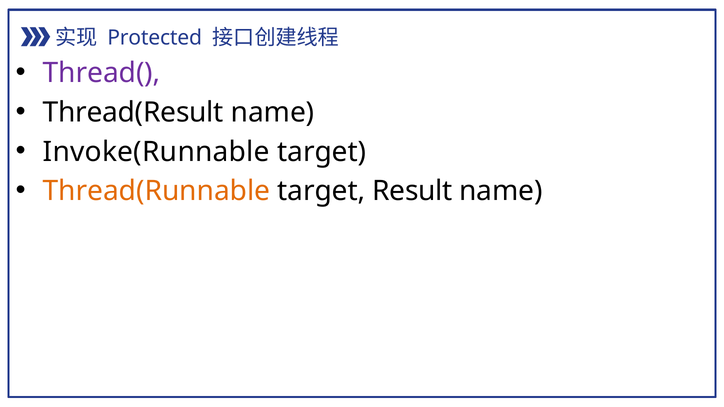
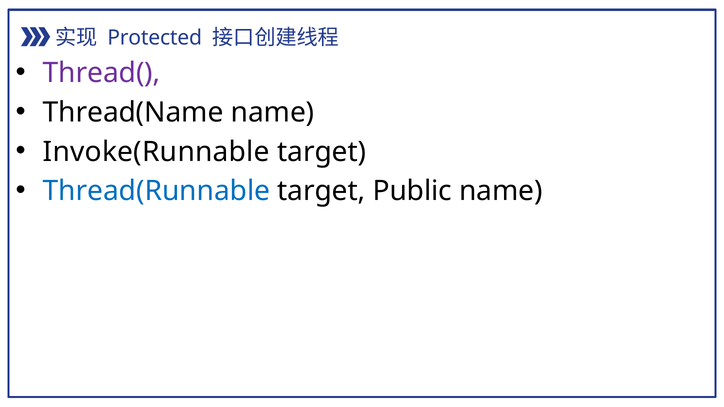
Thread(Result: Thread(Result -> Thread(Name (133, 112)
Thread(Runnable colour: orange -> blue (156, 191)
Result: Result -> Public (412, 191)
